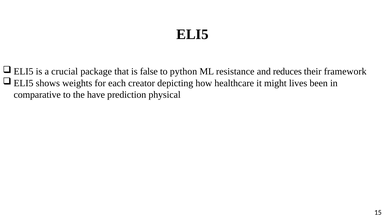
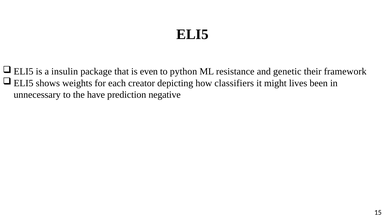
crucial: crucial -> insulin (65, 71)
false: false -> even (149, 71)
reduces: reduces -> genetic (287, 71)
healthcare: healthcare -> classifiers (234, 83)
comparative: comparative -> unnecessary (37, 95)
physical: physical -> negative (165, 95)
